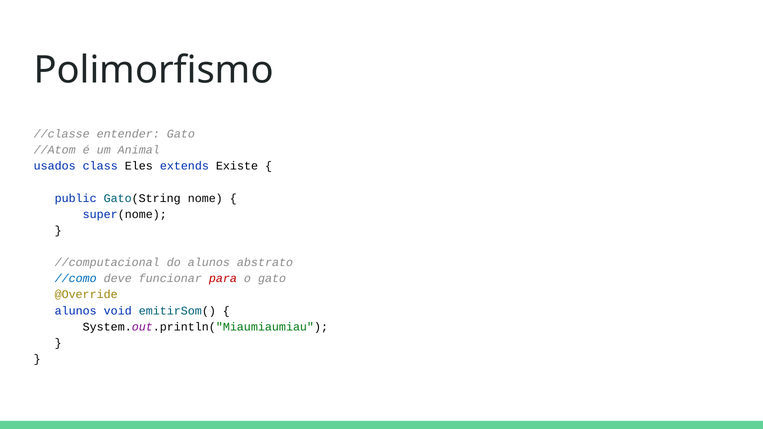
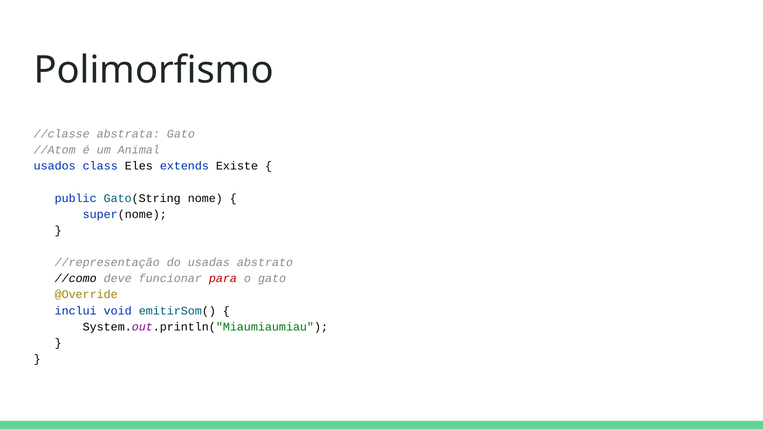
entender: entender -> abstrata (128, 134)
//computacional: //computacional -> //representação (107, 263)
do alunos: alunos -> usadas (209, 263)
//como colour: blue -> black (76, 279)
alunos: alunos -> inclui (76, 311)
